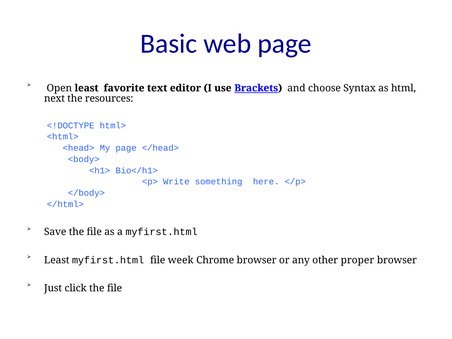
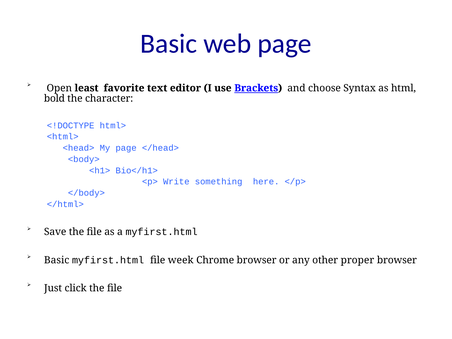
next: next -> bold (54, 99)
resources: resources -> character (109, 99)
Least: Least -> Basic (57, 260)
